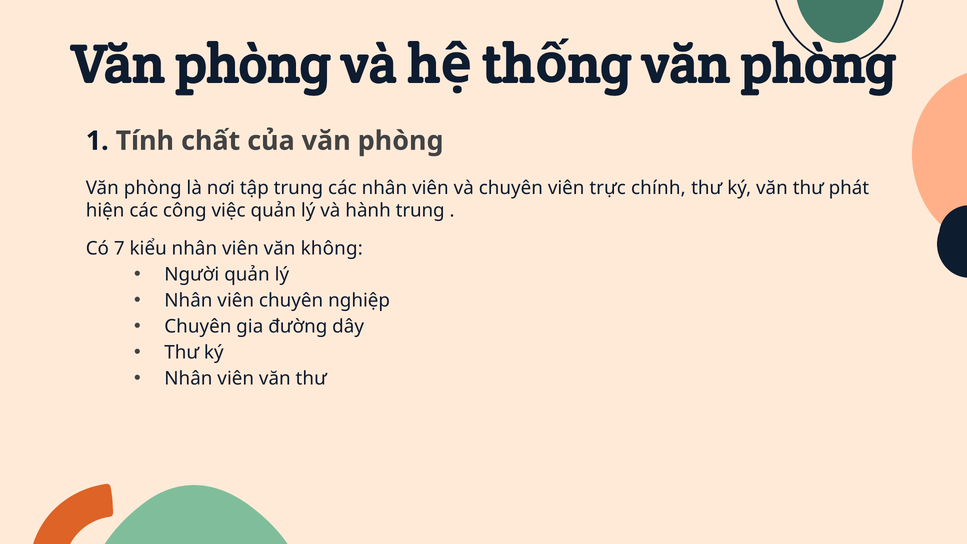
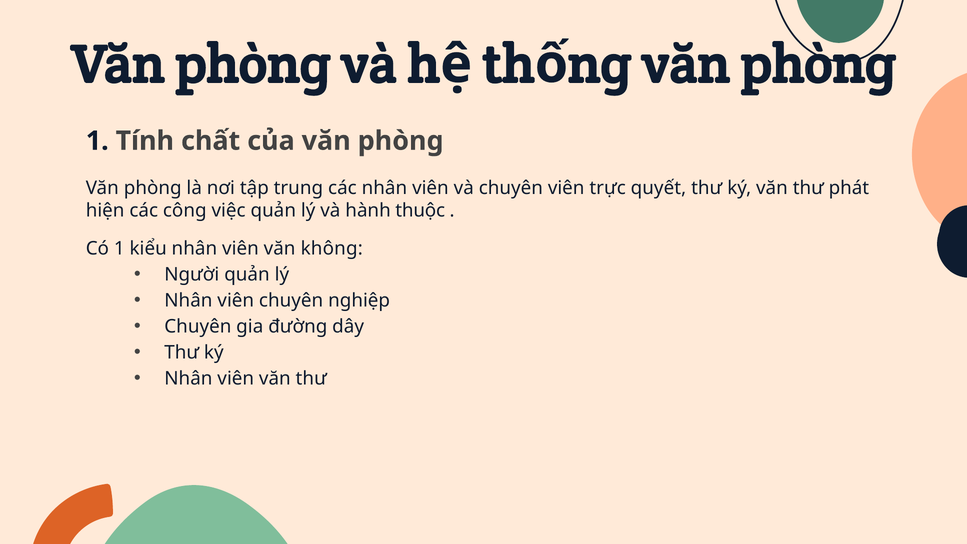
chính: chính -> quyết (658, 188)
hành trung: trung -> thuộc (420, 211)
Có 7: 7 -> 1 (119, 249)
